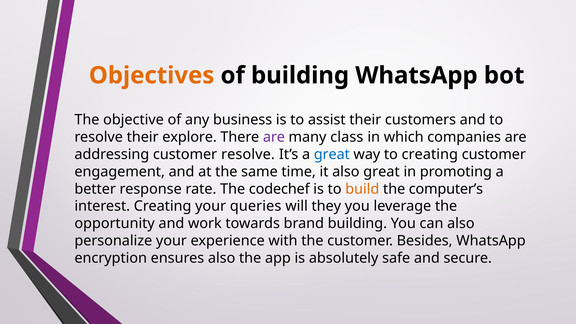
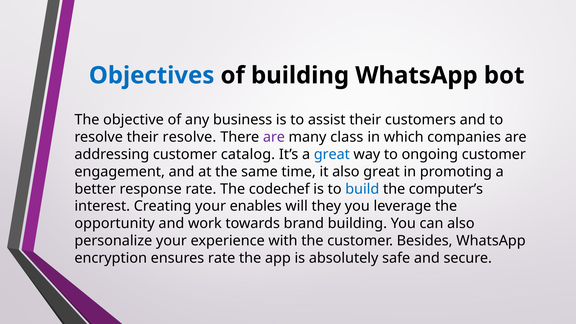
Objectives colour: orange -> blue (152, 75)
their explore: explore -> resolve (189, 137)
customer resolve: resolve -> catalog (248, 154)
to creating: creating -> ongoing (430, 154)
build colour: orange -> blue (362, 189)
queries: queries -> enables (256, 206)
ensures also: also -> rate (222, 258)
